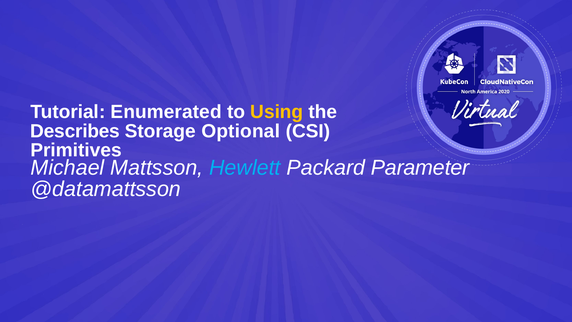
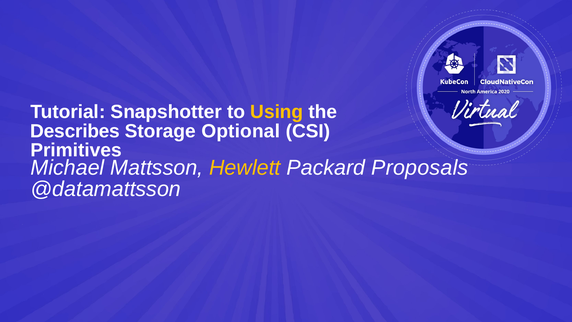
Enumerated: Enumerated -> Snapshotter (166, 112)
Hewlett colour: light blue -> yellow (245, 167)
Parameter: Parameter -> Proposals (420, 167)
